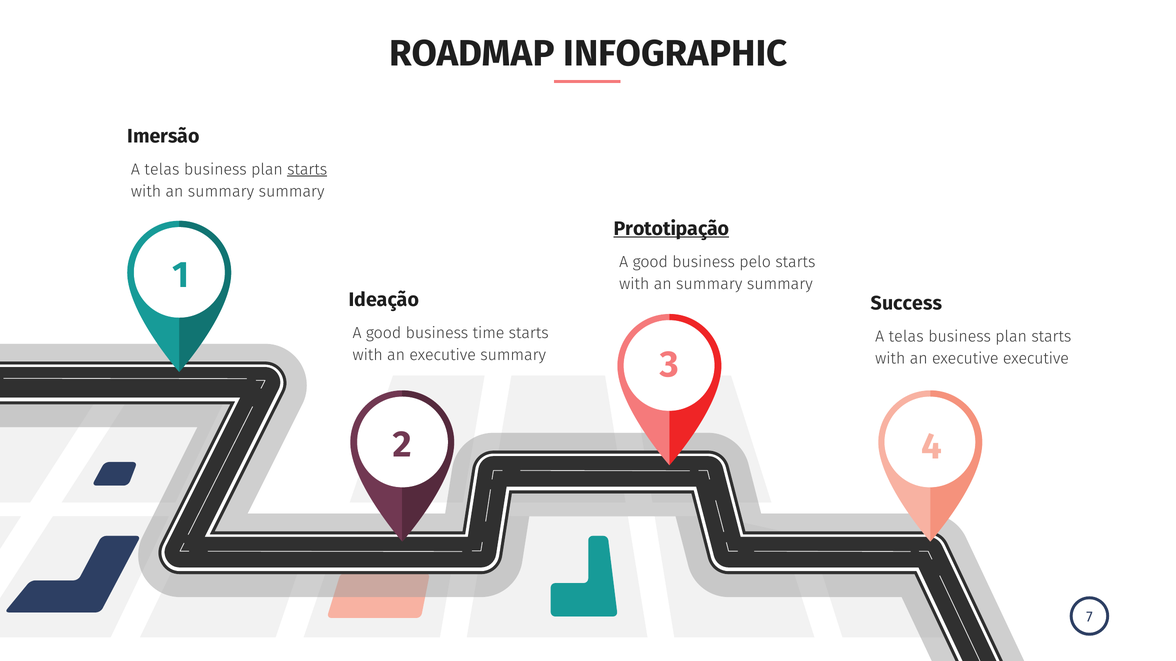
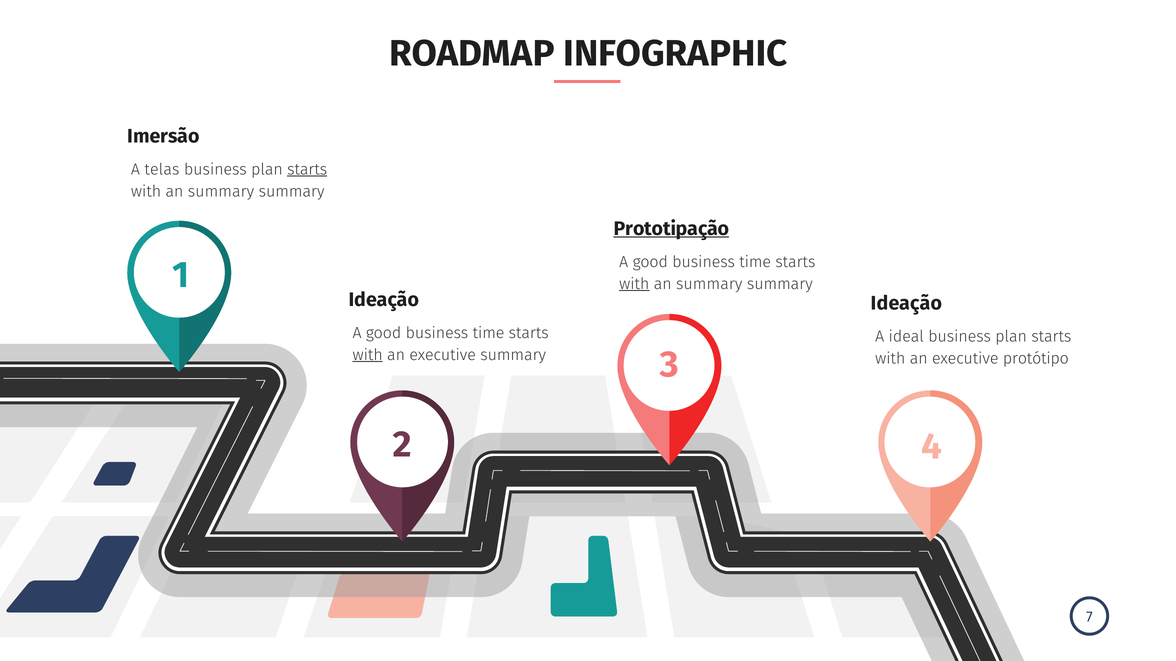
pelo: pelo -> time (755, 262)
with underline: none -> present (634, 284)
Success: Success -> Ideação (906, 304)
telas: telas -> ideal (906, 337)
with underline: none -> present (368, 355)
executive executive: executive -> protótipo (1036, 359)
